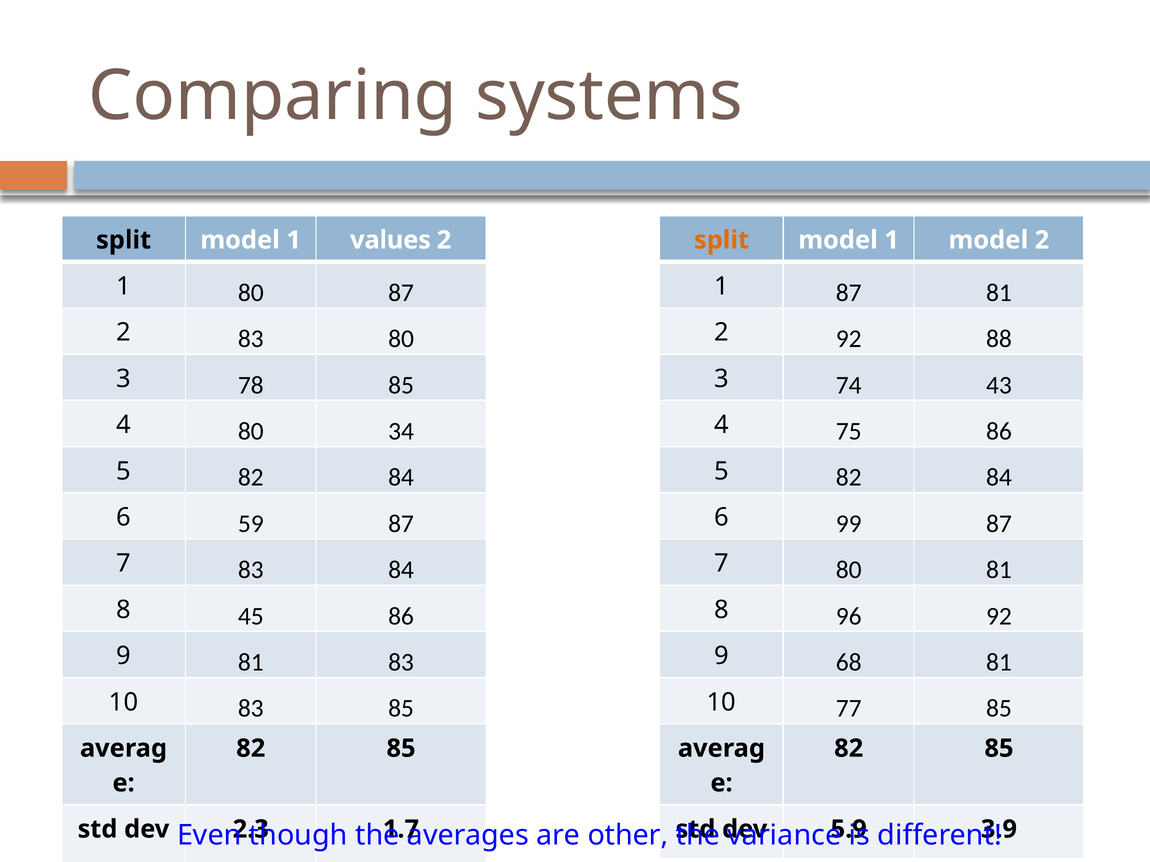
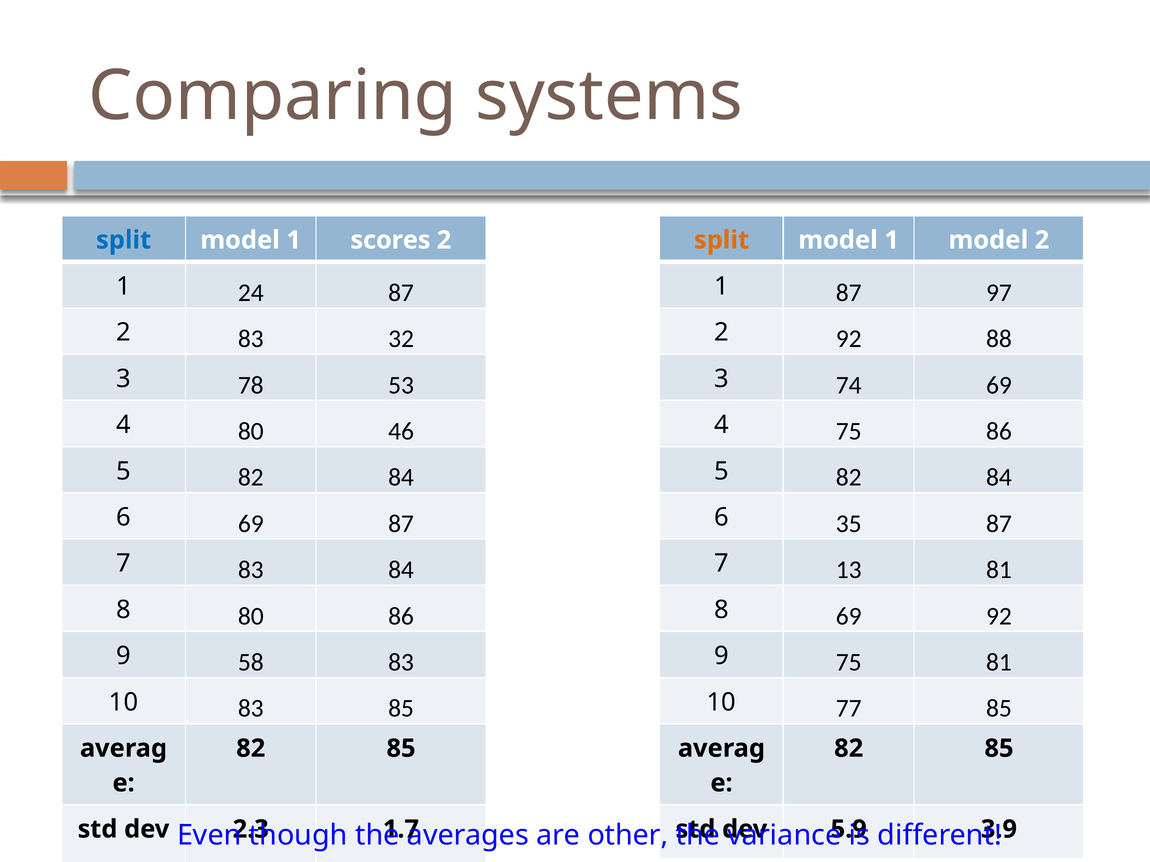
split colour: black -> blue (124, 240)
values: values -> scores (391, 240)
1 80: 80 -> 24 (251, 293)
87 81: 81 -> 97 (999, 293)
83 80: 80 -> 32 (401, 339)
78 85: 85 -> 53 (401, 385)
74 43: 43 -> 69 (999, 385)
34: 34 -> 46 (401, 432)
6 59: 59 -> 69 (251, 524)
99: 99 -> 35 (849, 524)
7 80: 80 -> 13 (849, 570)
8 45: 45 -> 80 (251, 616)
8 96: 96 -> 69 (849, 616)
9 81: 81 -> 58 (251, 663)
9 68: 68 -> 75 (849, 663)
